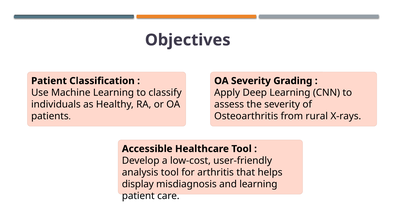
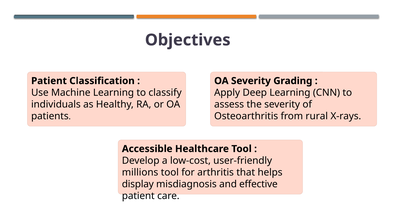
analysis: analysis -> millions (140, 172)
and learning: learning -> effective (258, 184)
